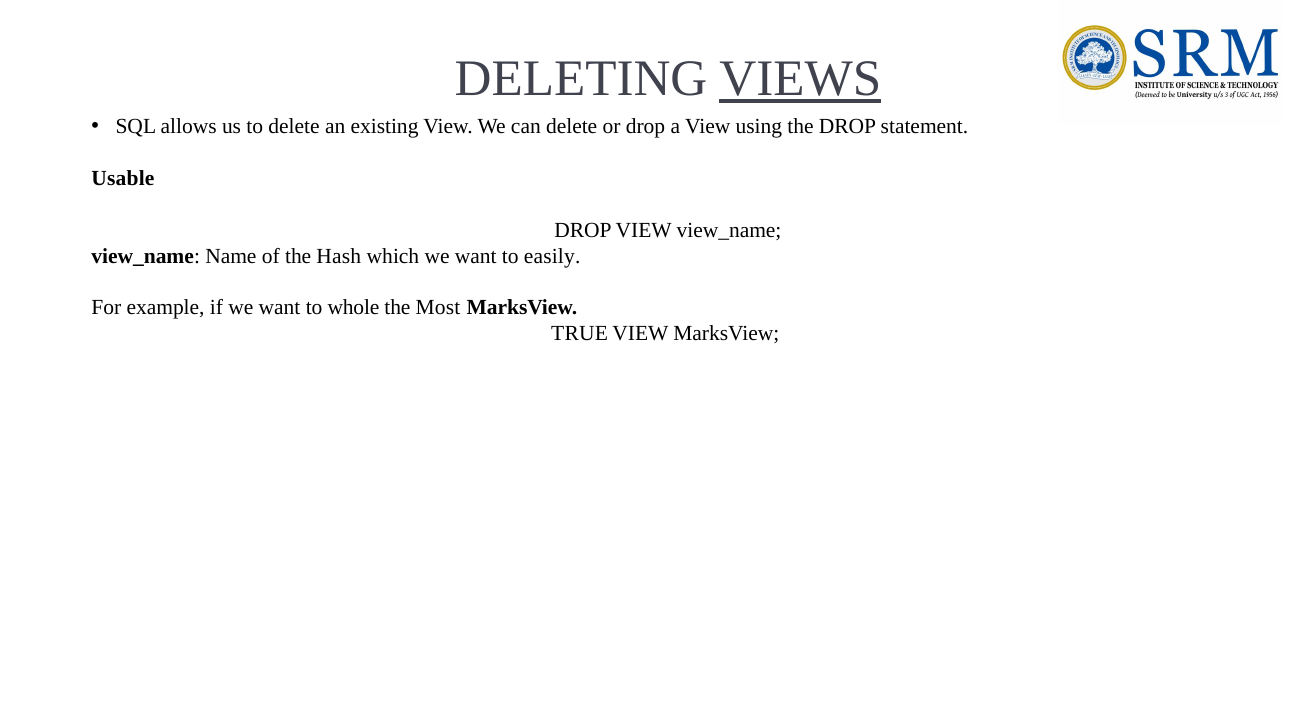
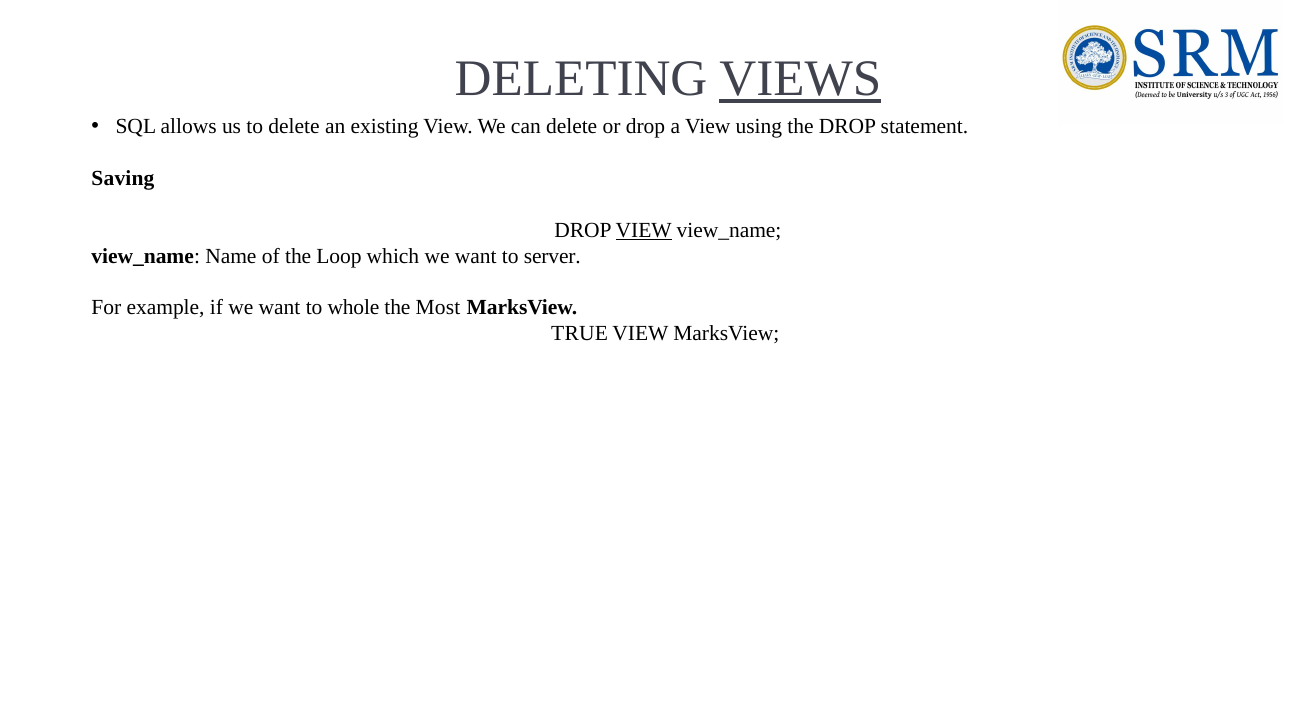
Usable: Usable -> Saving (123, 178)
VIEW underline: none -> present (644, 230)
Hash: Hash -> Loop (339, 256)
easily: easily -> server (552, 256)
